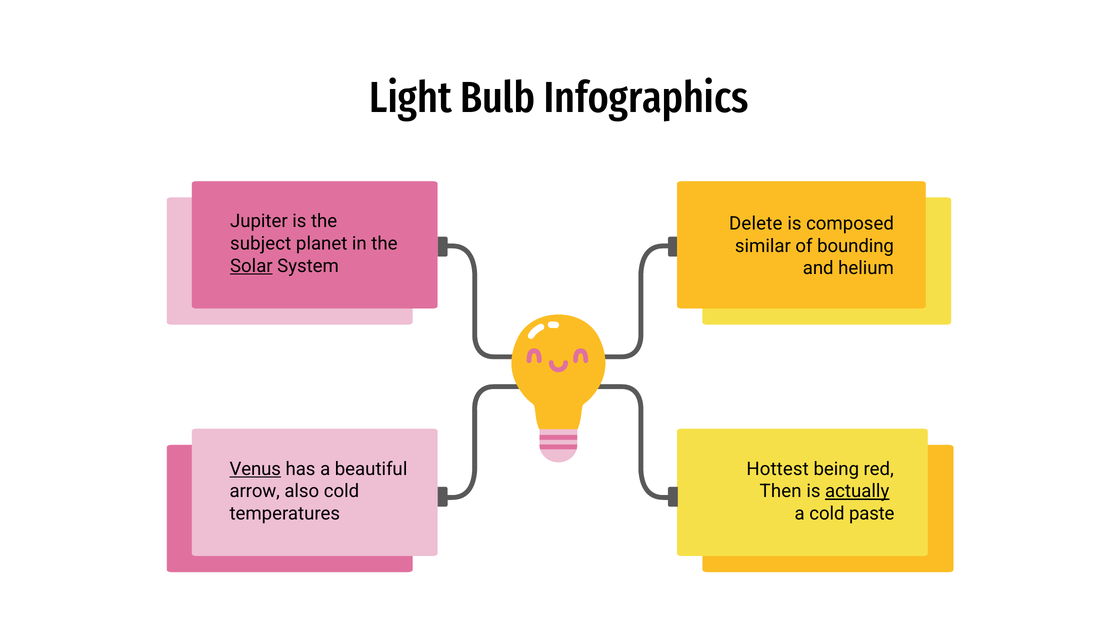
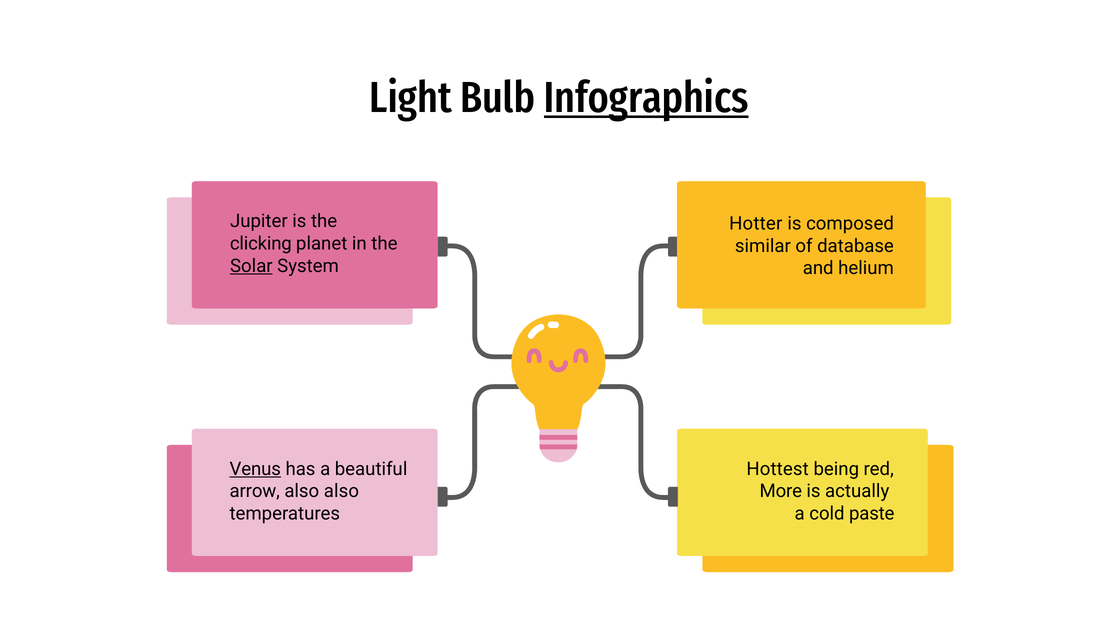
Infographics underline: none -> present (646, 98)
Delete: Delete -> Hotter (756, 224)
subject: subject -> clicking (261, 244)
bounding: bounding -> database (856, 246)
also cold: cold -> also (341, 491)
Then: Then -> More (781, 491)
actually underline: present -> none (857, 491)
